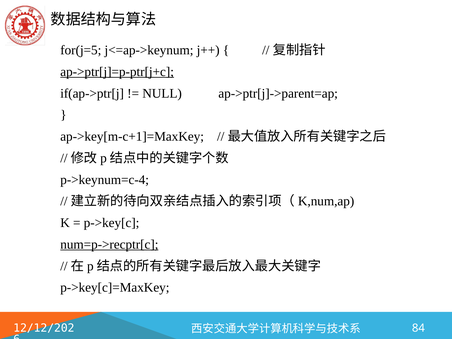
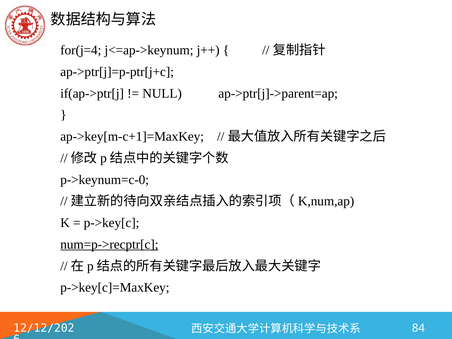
for(j=5: for(j=5 -> for(j=4 (81, 50)
ap->ptr[j]=p-ptr[j+c underline: present -> none (117, 72)
p->keynum=c-4: p->keynum=c-4 -> p->keynum=c-0 (105, 180)
